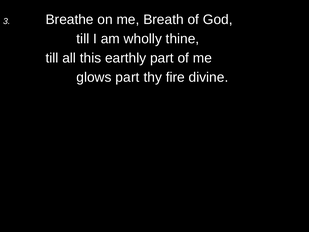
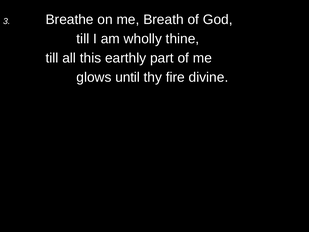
glows part: part -> until (128, 77)
